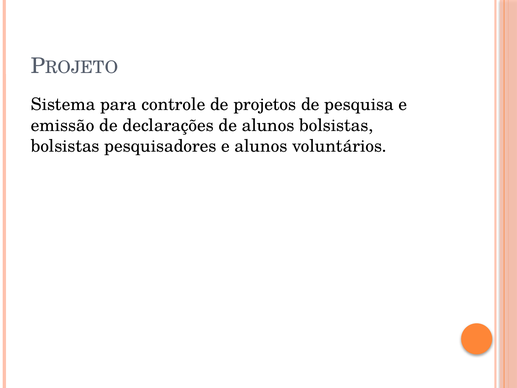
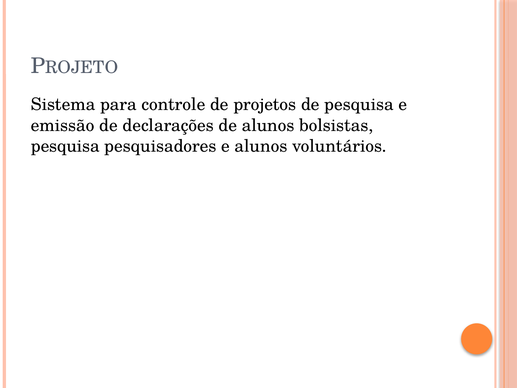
bolsistas: bolsistas -> pesquisa (65, 146)
